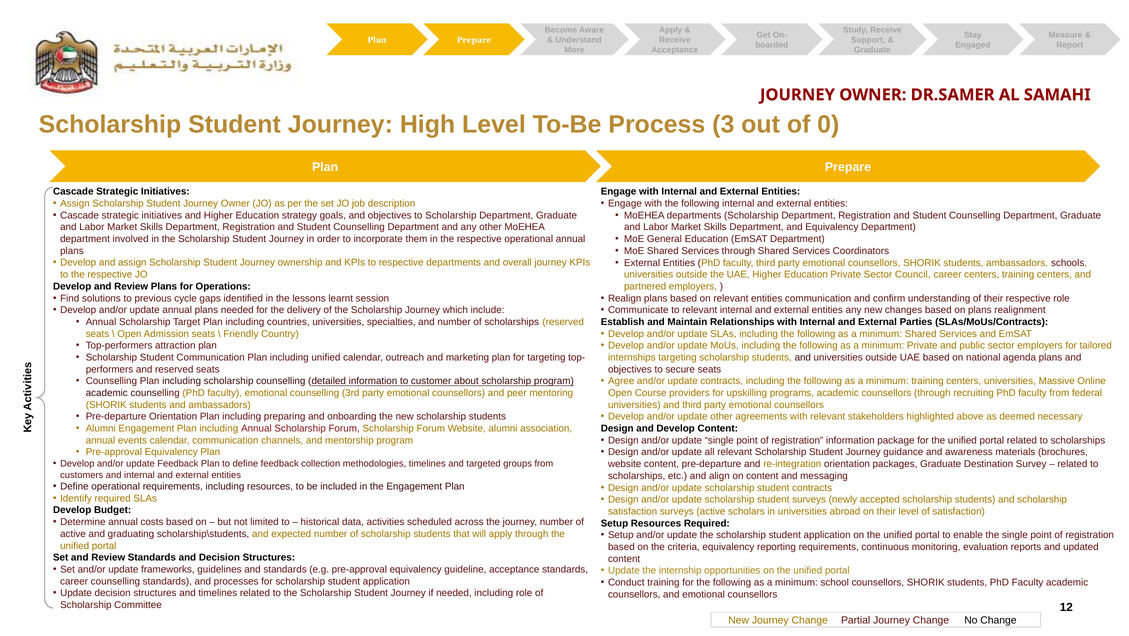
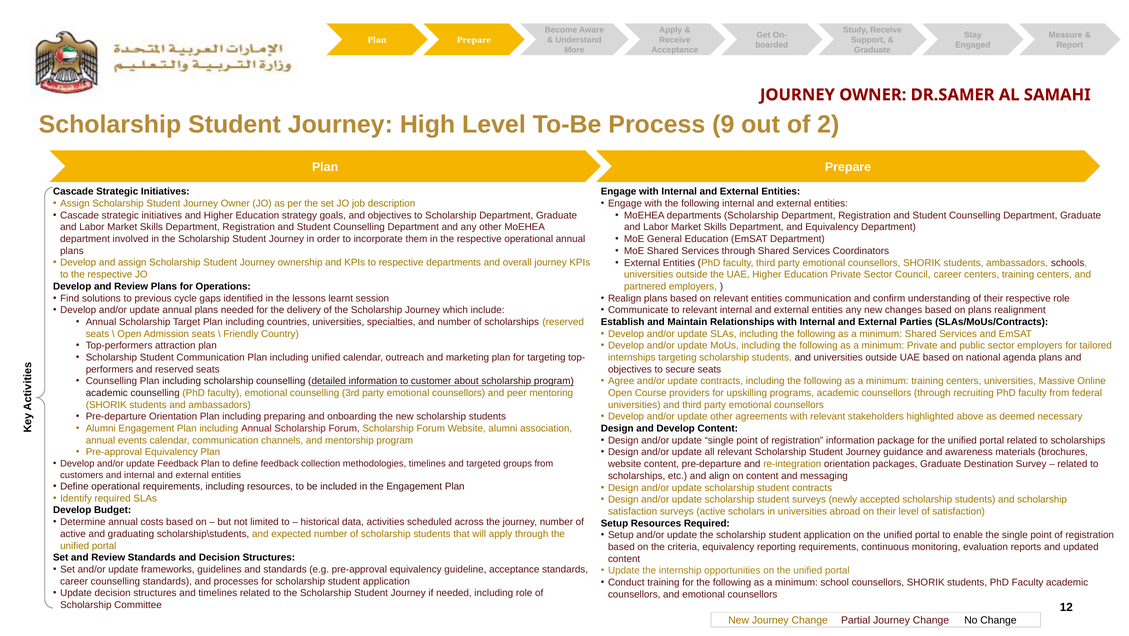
3: 3 -> 9 (723, 124)
0: 0 -> 2 (828, 124)
